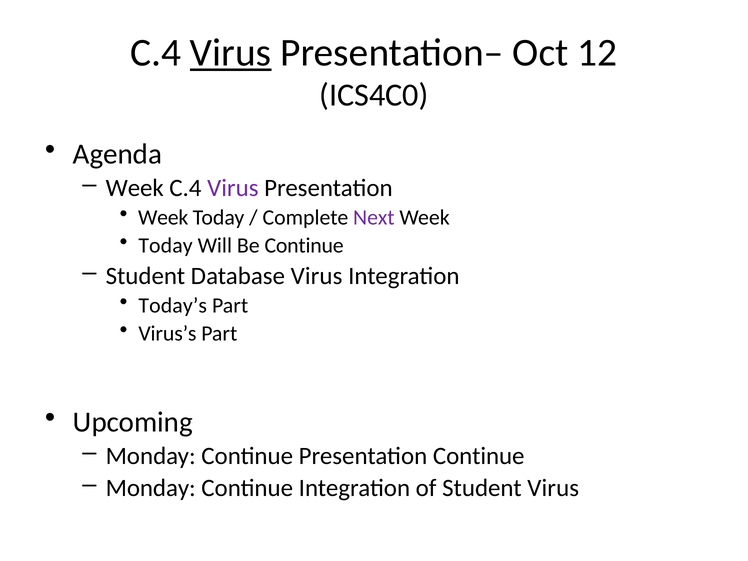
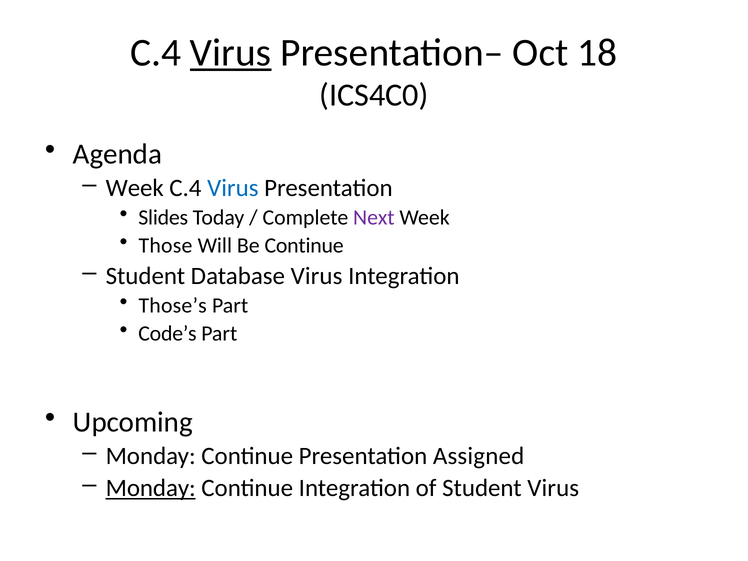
12: 12 -> 18 (597, 53)
Virus colour: purple -> blue (233, 188)
Week: Week -> Slides (163, 217)
Today: Today -> Those (165, 245)
Today’s: Today’s -> Those’s (173, 306)
Virus’s: Virus’s -> Code’s (167, 334)
Presentation Continue: Continue -> Assigned (479, 456)
Monday underline: none -> present (151, 488)
